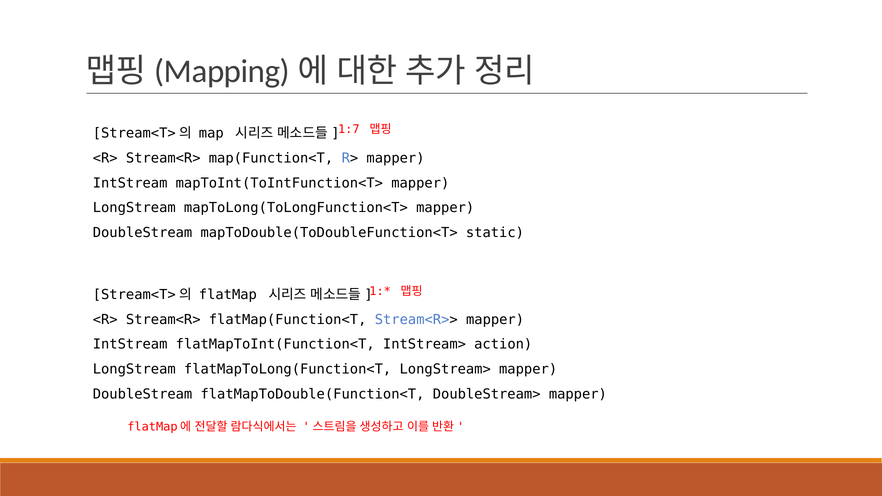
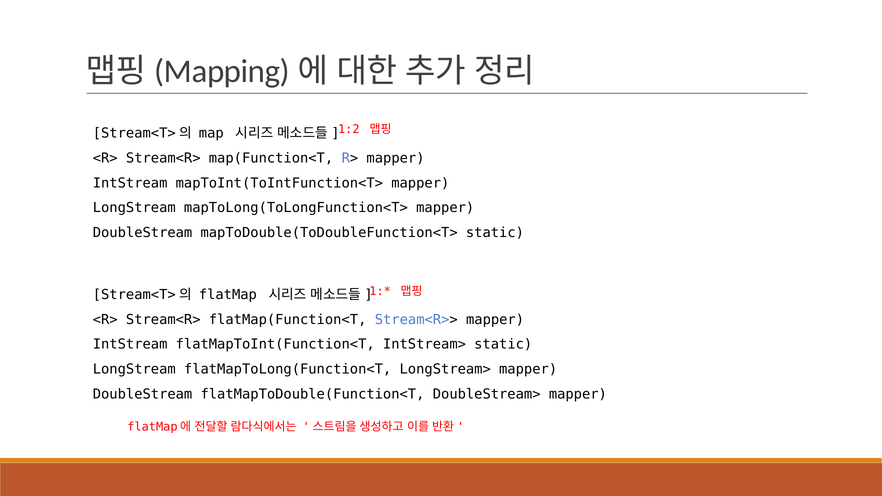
1:7: 1:7 -> 1:2 (349, 129)
IntStream> action: action -> static (503, 345)
